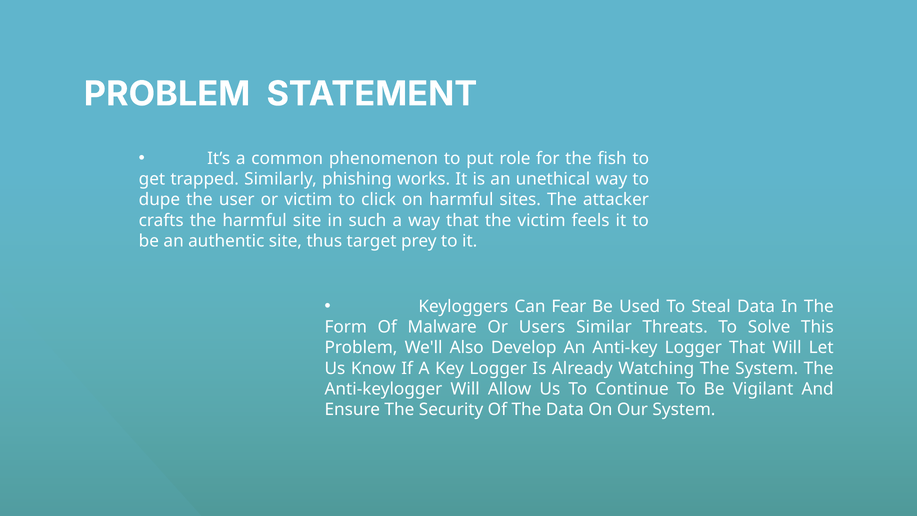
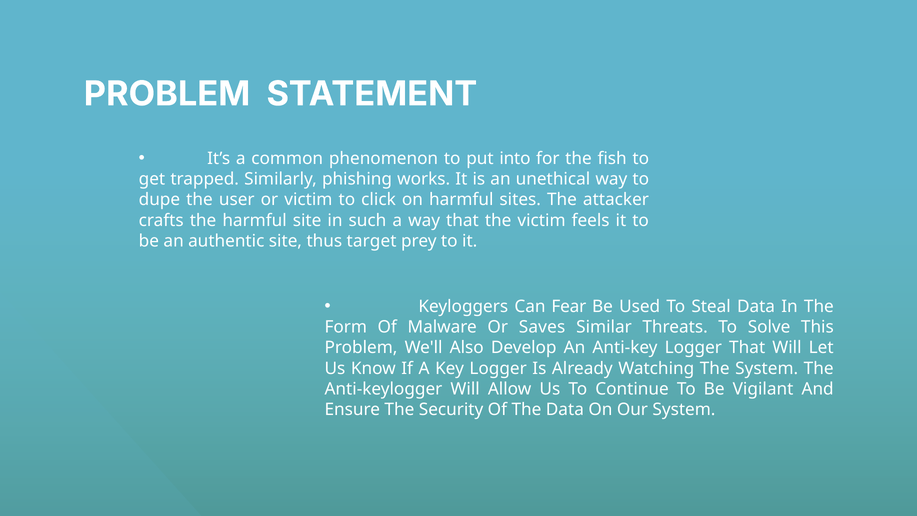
role: role -> into (515, 158)
Users: Users -> Saves (542, 327)
